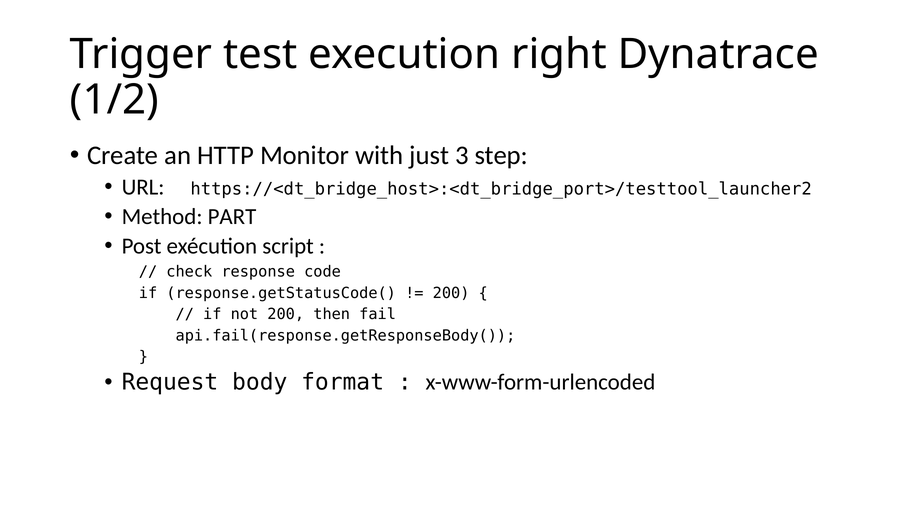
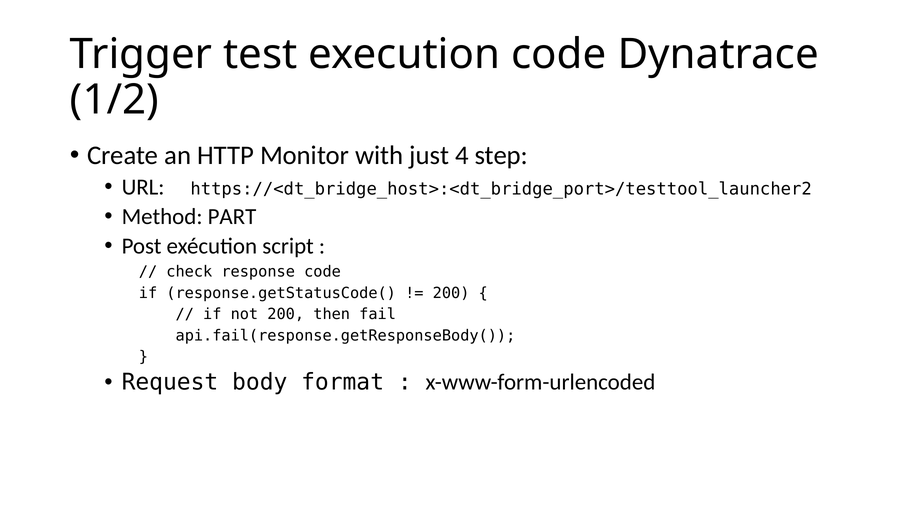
execution right: right -> code (559, 54)
3: 3 -> 4 (462, 155)
